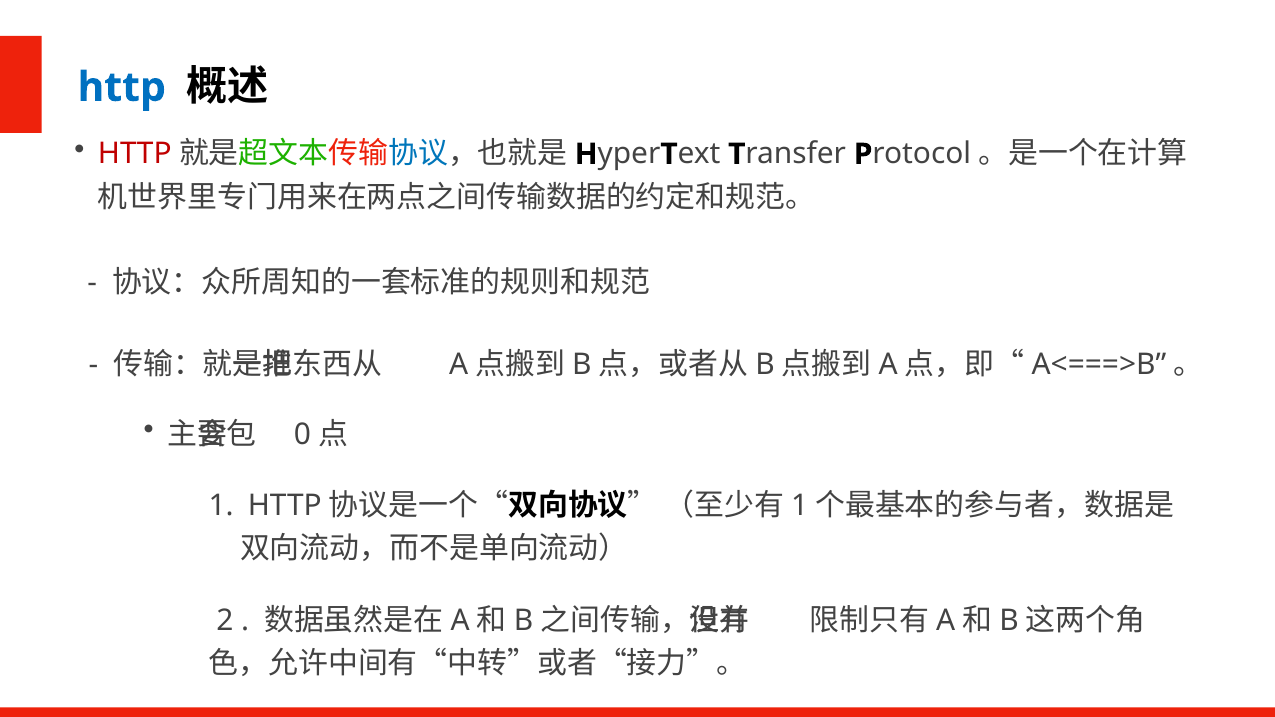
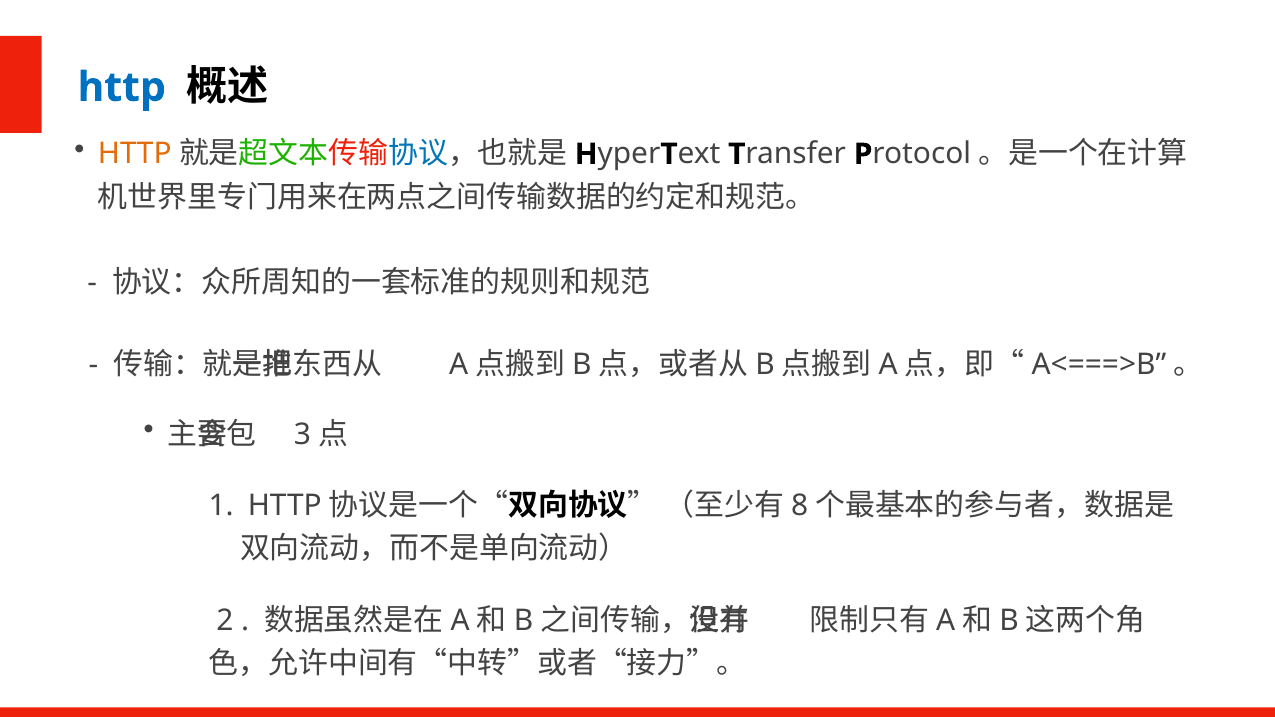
HTTP colour: red -> orange (135, 154)
0: 0 -> 3 (302, 435)
1: 1 -> 8 (800, 506)
